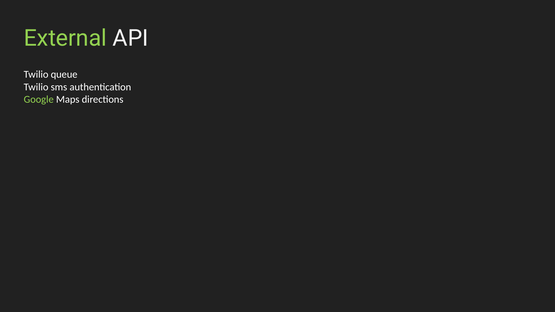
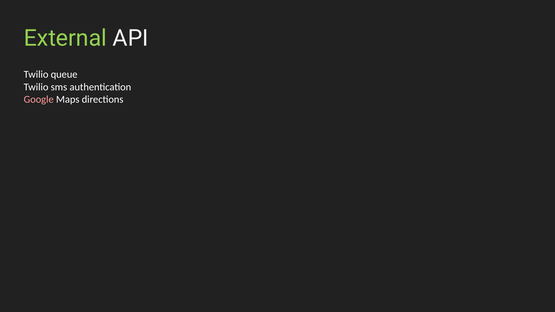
Google colour: light green -> pink (39, 100)
